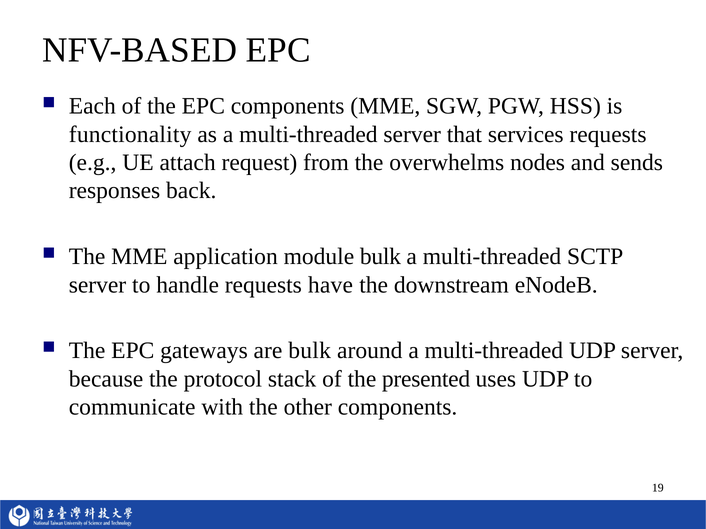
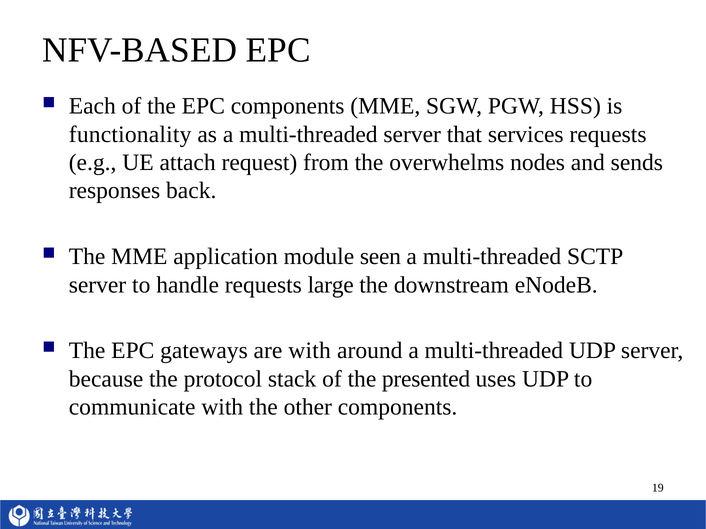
module bulk: bulk -> seen (380, 257)
have: have -> large (331, 285)
are bulk: bulk -> with (310, 351)
